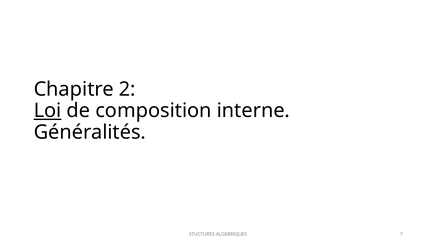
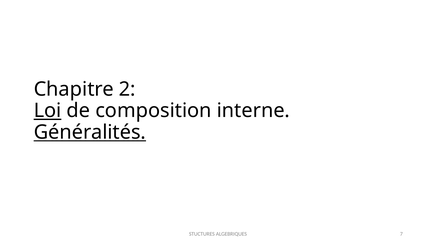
Généralités underline: none -> present (90, 132)
